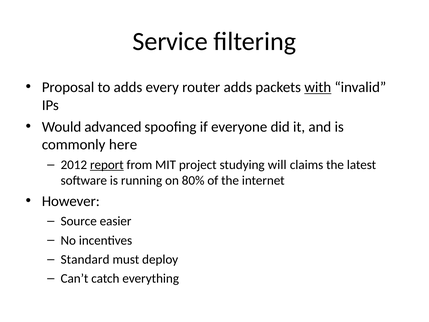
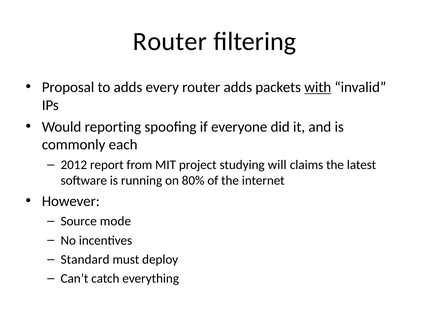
Service: Service -> Router (170, 42)
advanced: advanced -> reporting (113, 127)
here: here -> each (123, 145)
report underline: present -> none (107, 165)
easier: easier -> mode (115, 221)
